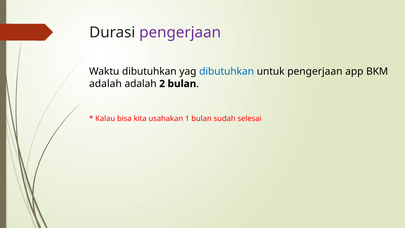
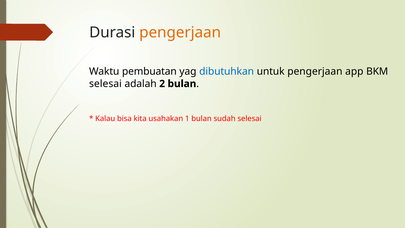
pengerjaan colour: purple -> orange (180, 32)
Waktu dibutuhkan: dibutuhkan -> pembuatan (149, 72)
adalah: adalah -> selesai (105, 84)
